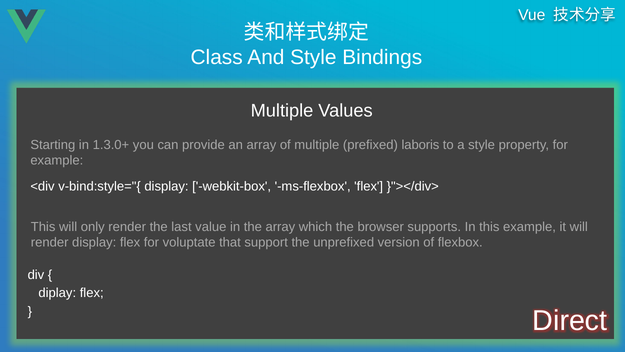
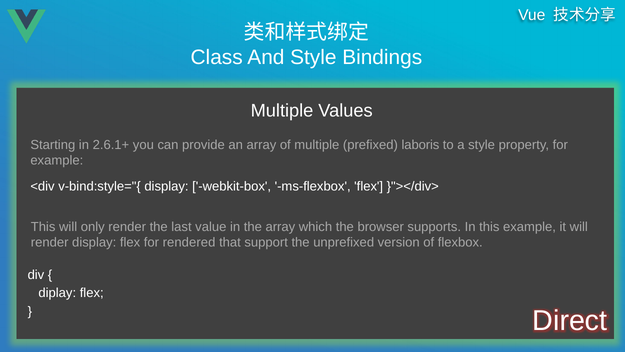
1.3.0+: 1.3.0+ -> 2.6.1+ (111, 145)
voluptate: voluptate -> rendered (189, 242)
